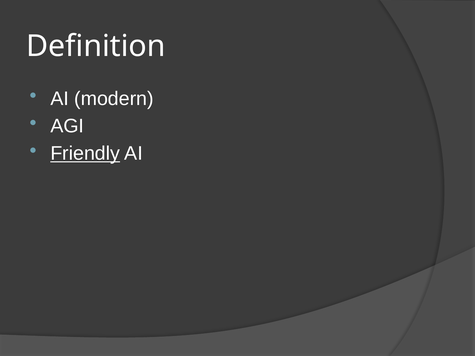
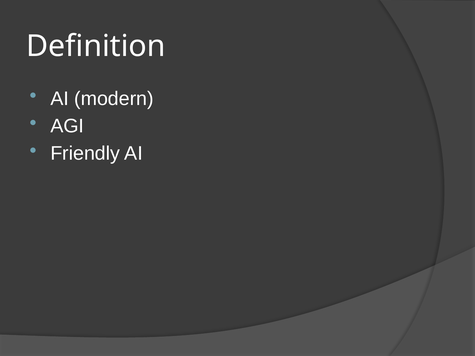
Friendly underline: present -> none (85, 153)
